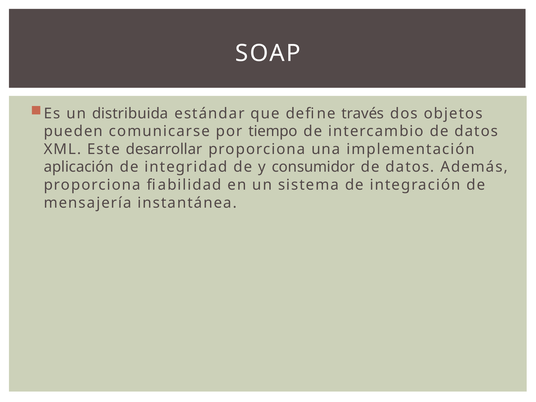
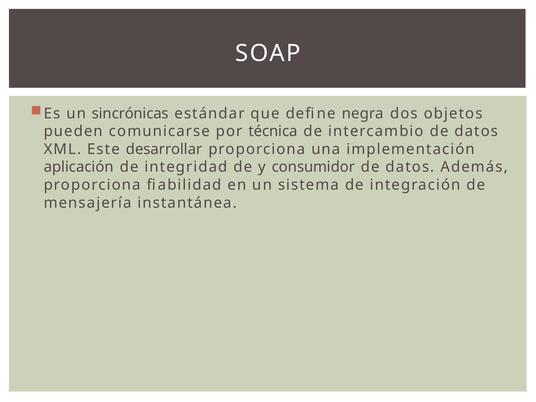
distribuida: distribuida -> sincrónicas (130, 113)
través: través -> negra (363, 113)
tiempo: tiempo -> técnica (273, 131)
